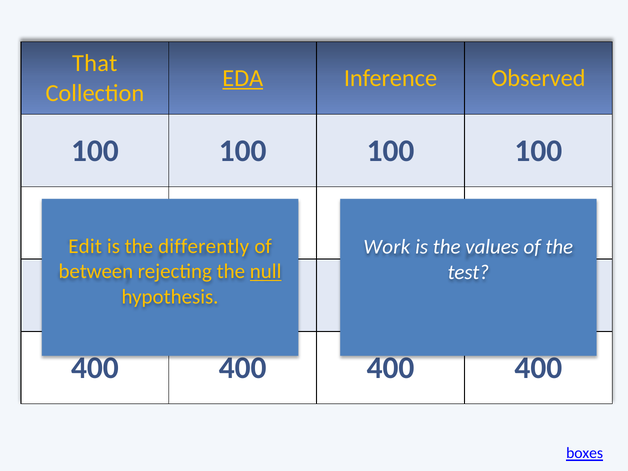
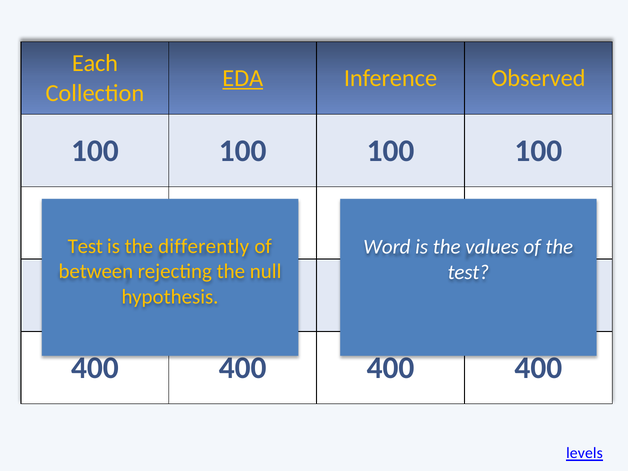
That: That -> Each (95, 63)
Edit: Edit -> Test (85, 246)
Work: Work -> Word (387, 247)
null underline: present -> none (266, 272)
boxes: boxes -> levels (584, 453)
